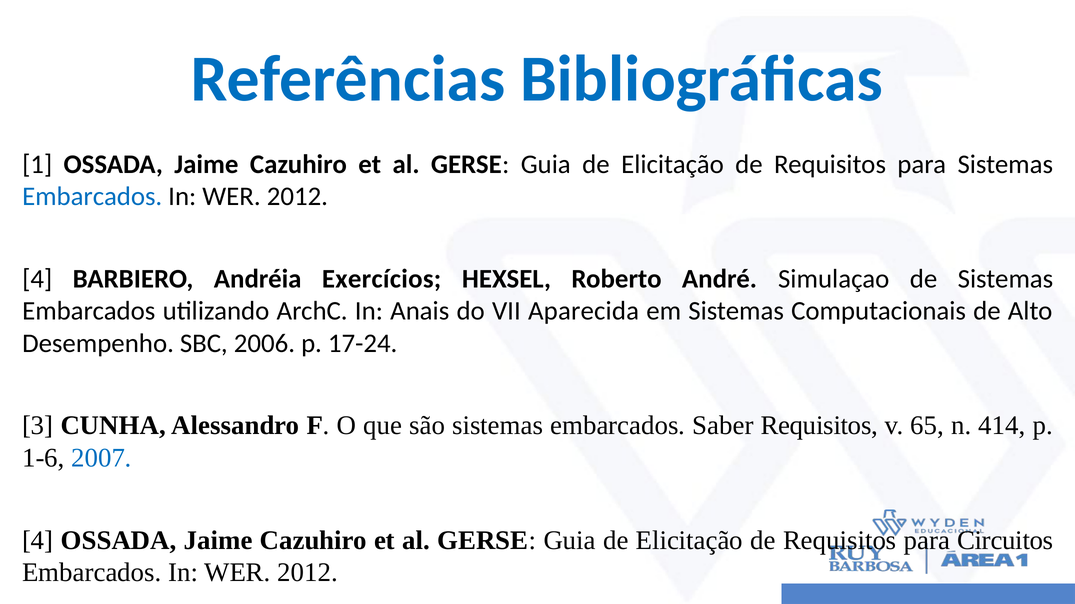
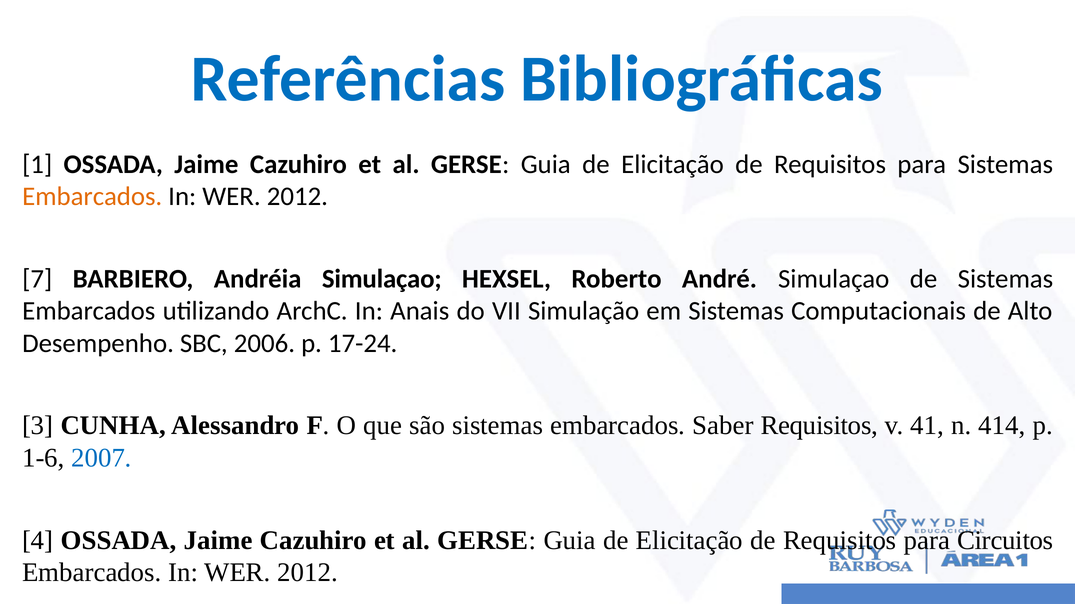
Embarcados colour: blue -> orange (92, 197)
4: 4 -> 7 (37, 279)
Andréia Exercícios: Exercícios -> Simulaçao (382, 279)
Aparecida: Aparecida -> Simulação (584, 311)
65: 65 -> 41 (927, 426)
